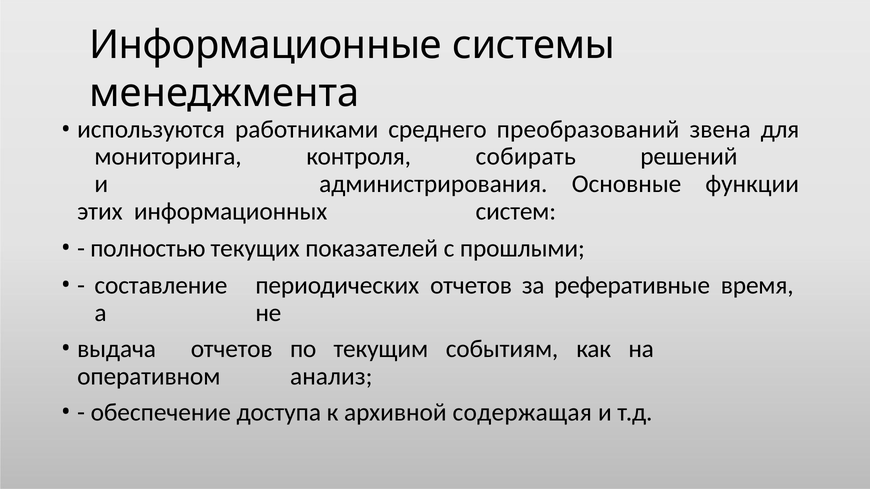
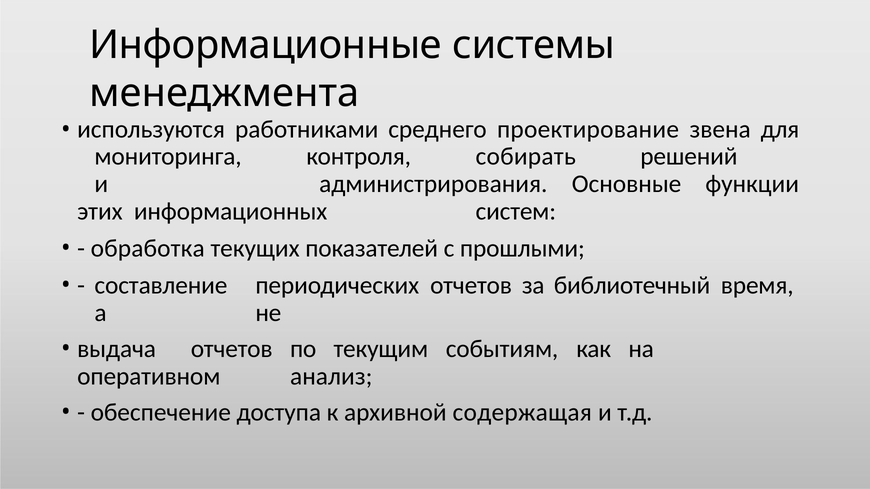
преобразований: преобразований -> проектирование (588, 129)
полностью: полностью -> обработка (148, 248)
реферативные: реферативные -> библиотечный (632, 285)
